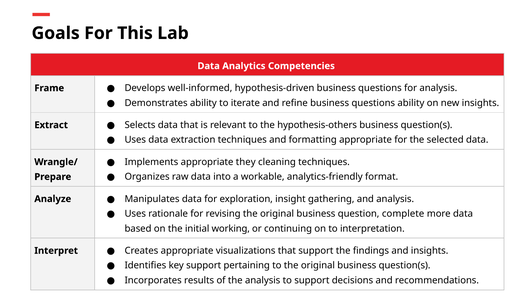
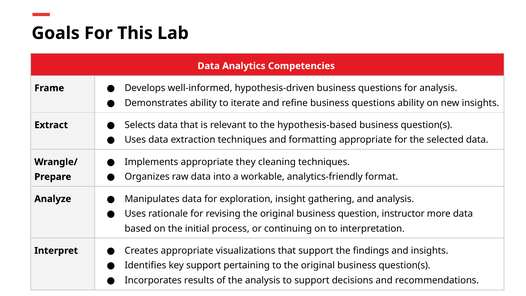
hypothesis-others: hypothesis-others -> hypothesis-based (317, 125)
complete: complete -> instructor (403, 214)
working: working -> process (231, 228)
